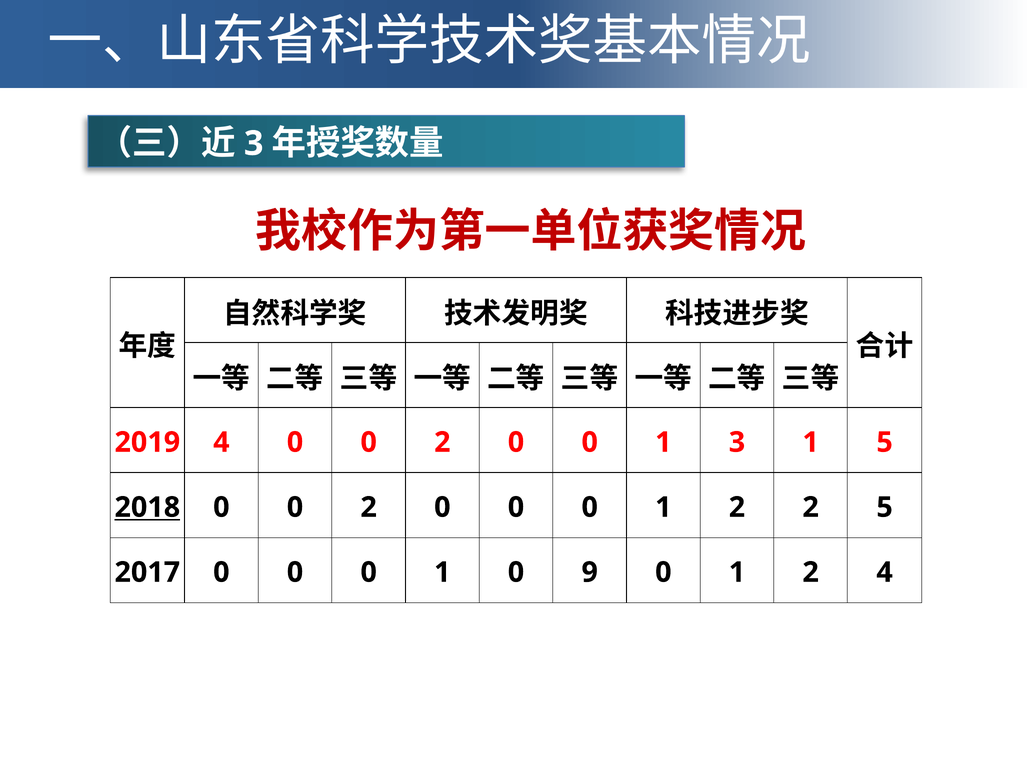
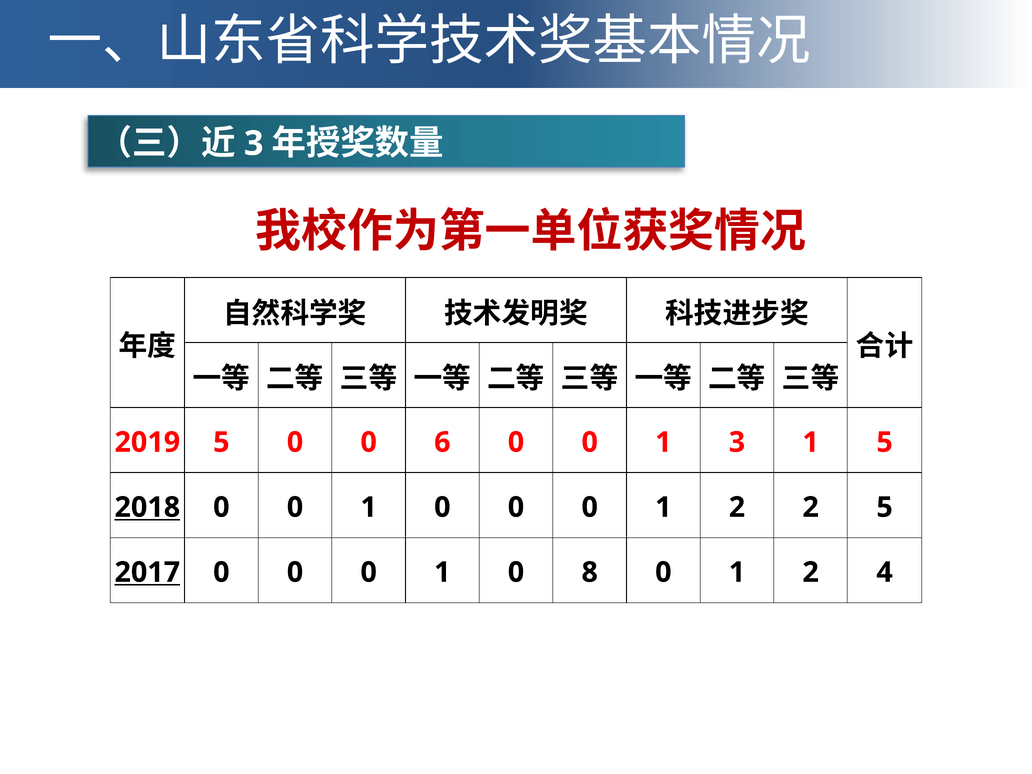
2019 4: 4 -> 5 (221, 442)
2: 2 -> 6 (442, 442)
2: 2 -> 1 (369, 507)
2017 underline: none -> present (147, 572)
9: 9 -> 8 (590, 572)
